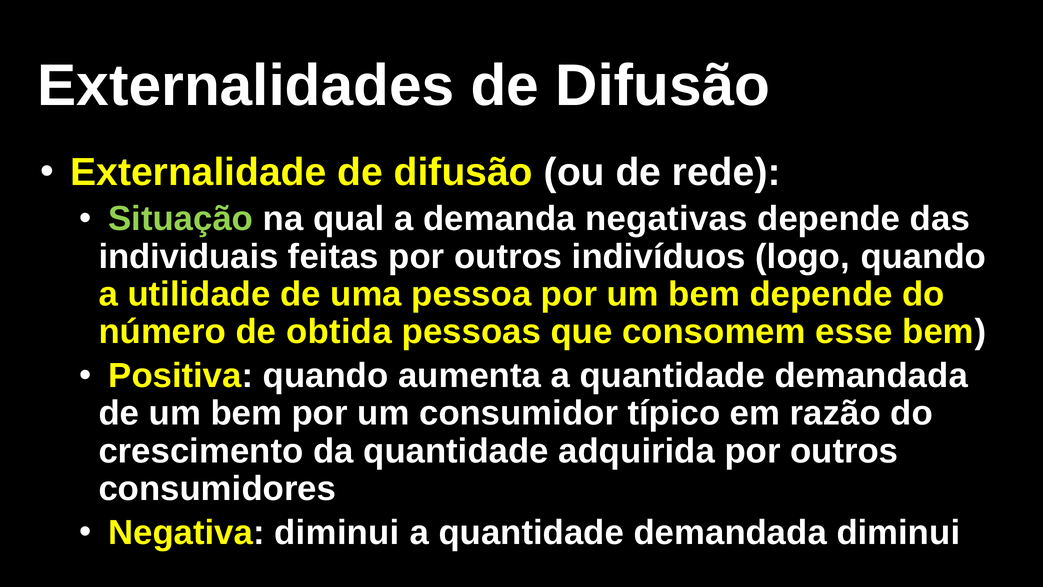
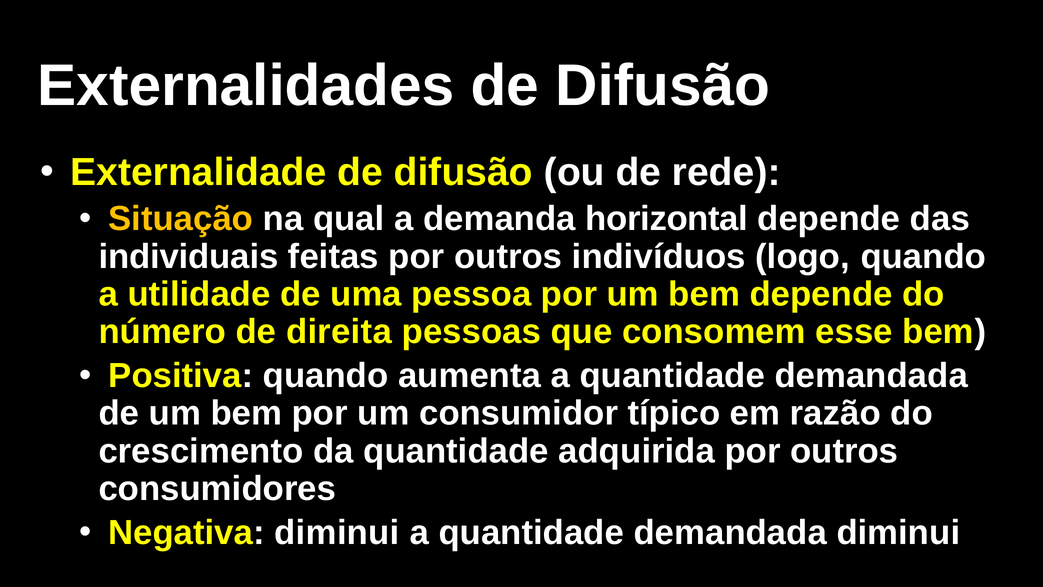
Situação colour: light green -> yellow (181, 219)
negativas: negativas -> horizontal (667, 219)
obtida: obtida -> direita (339, 332)
